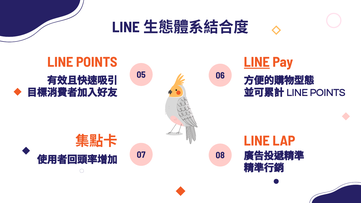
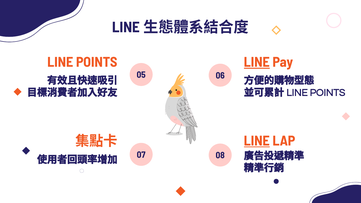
LINE underline: none -> present (257, 141)
